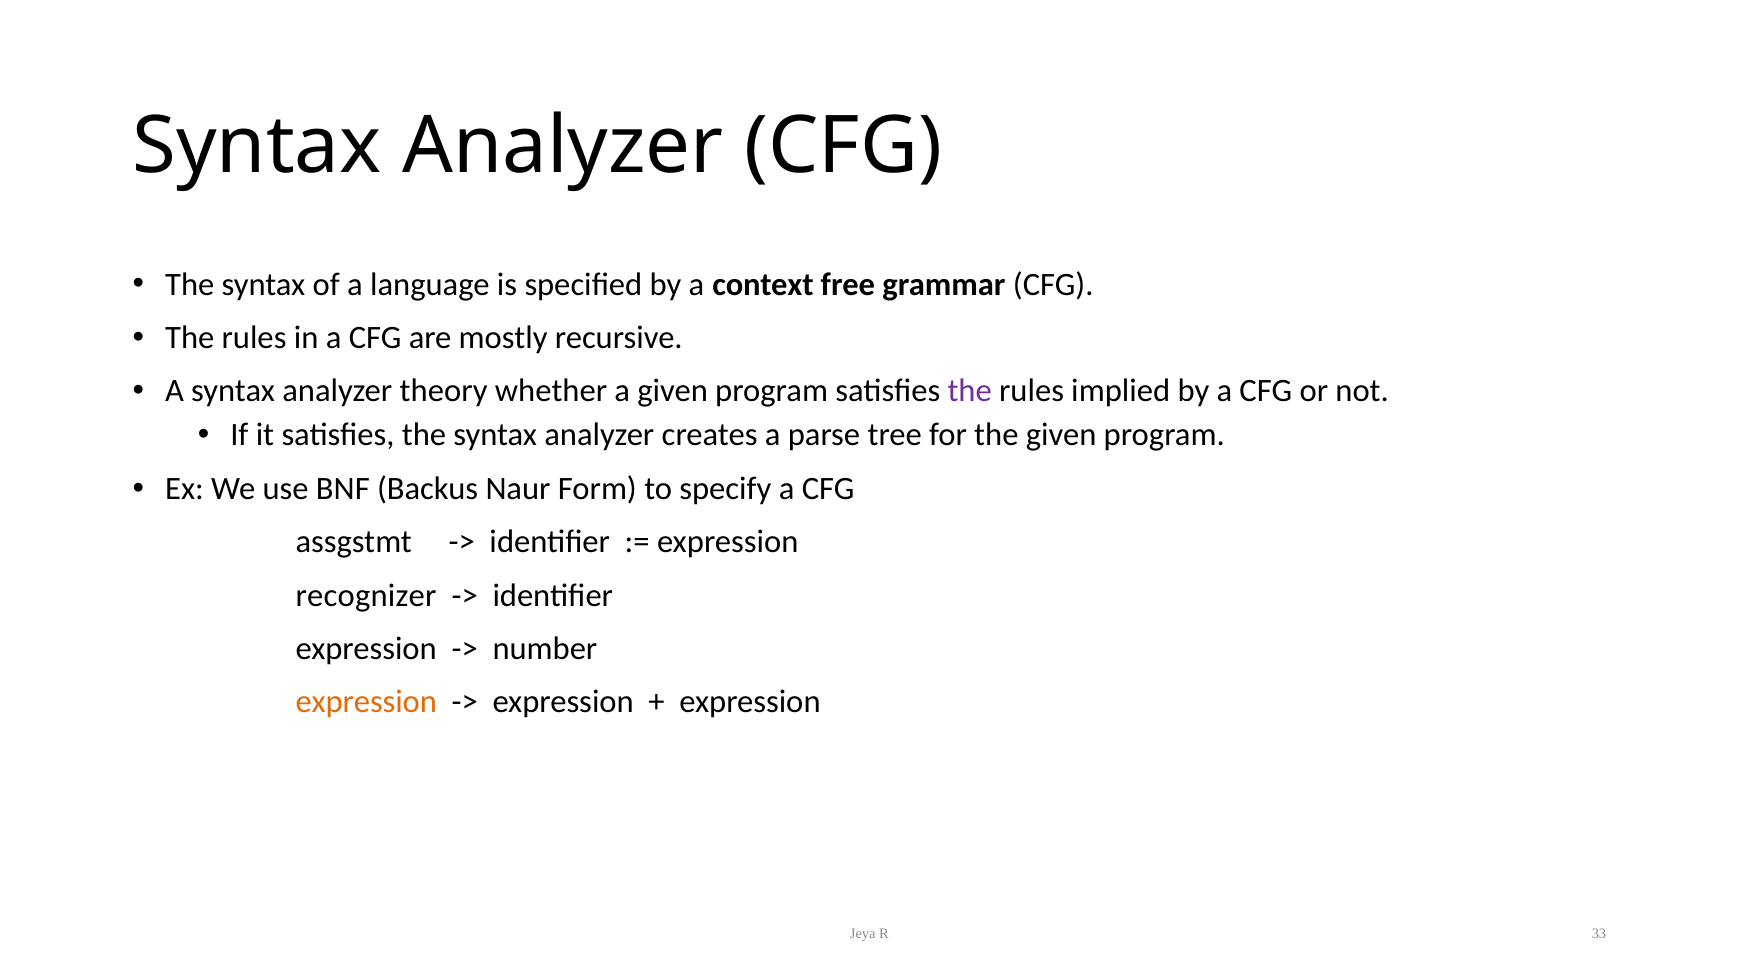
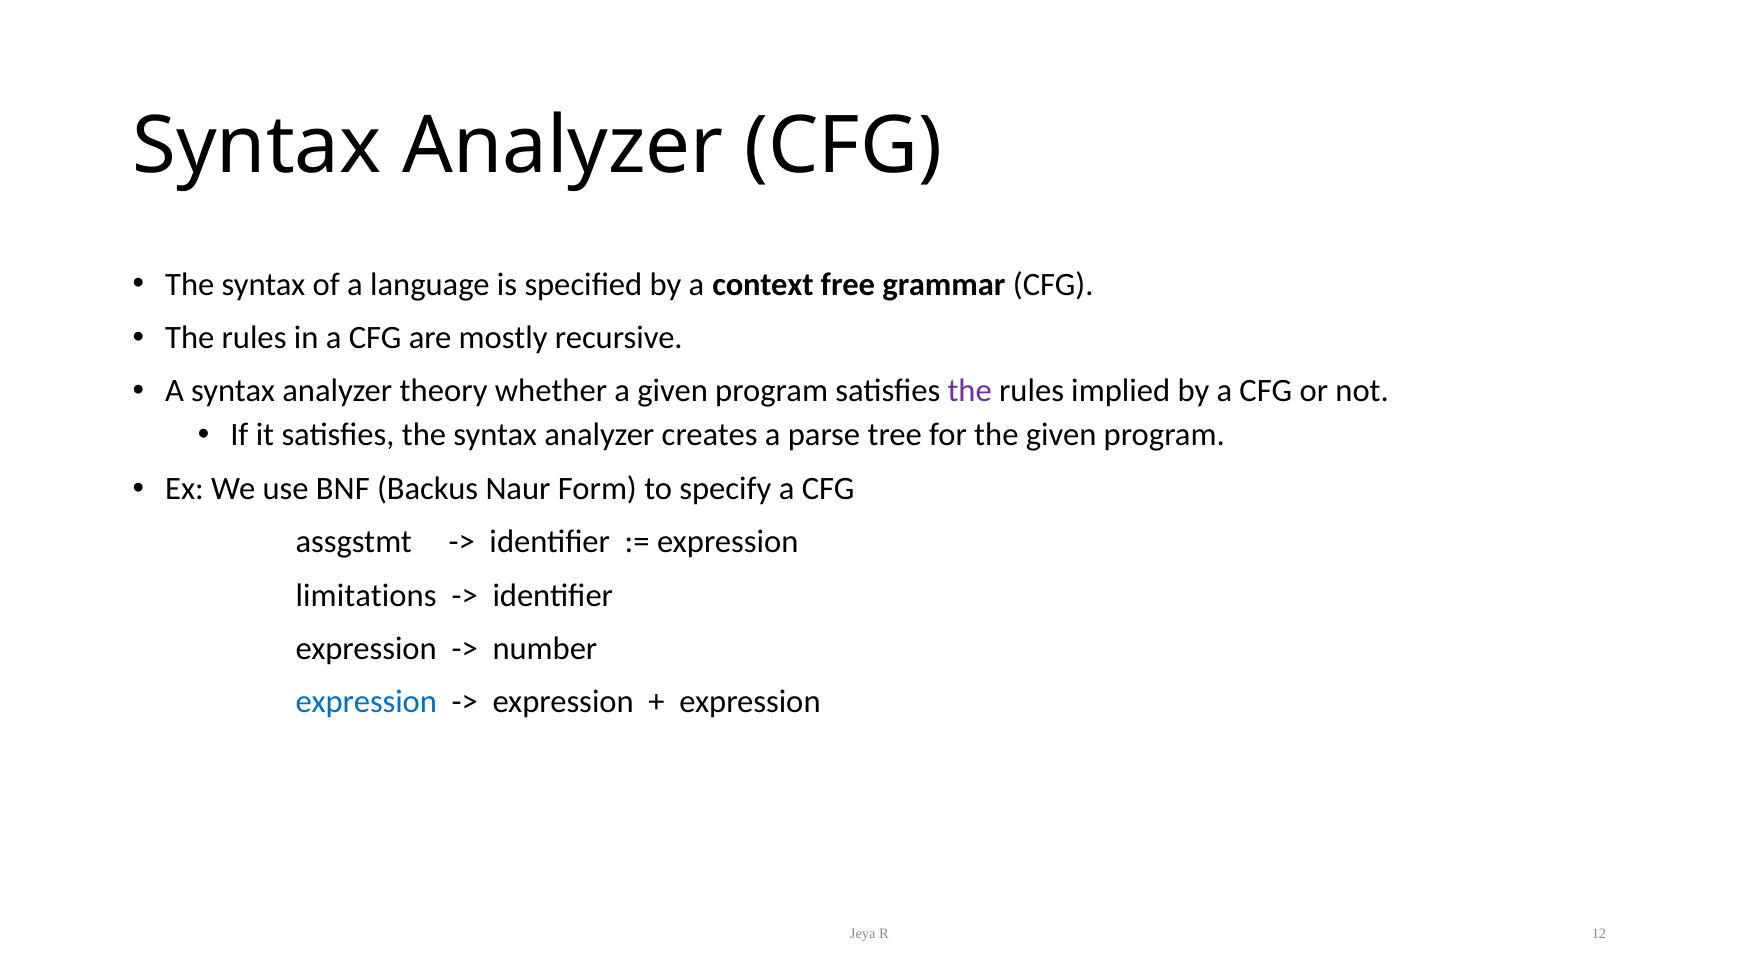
recognizer: recognizer -> limitations (366, 595)
expression colour: orange -> blue (366, 702)
33: 33 -> 12 (1599, 934)
